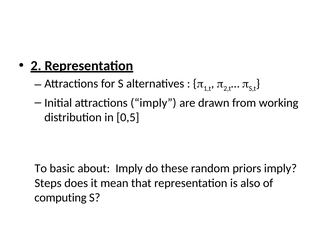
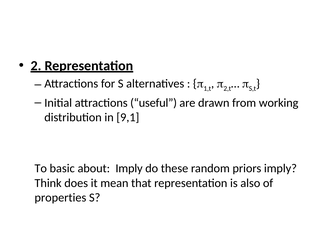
attractions imply: imply -> useful (154, 103)
0,5: 0,5 -> 9,1 (128, 118)
Steps: Steps -> Think (48, 183)
computing: computing -> properties (60, 198)
